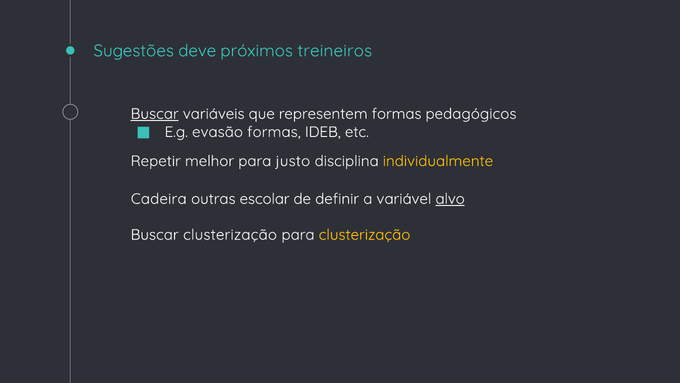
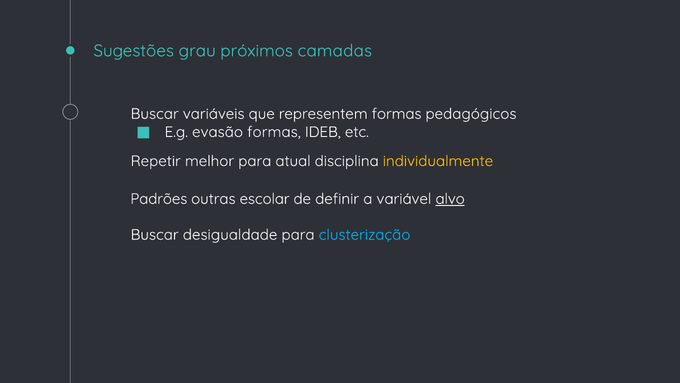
deve: deve -> grau (197, 51)
treineiros: treineiros -> camadas (335, 51)
Buscar underline: present -> none (155, 114)
justo: justo -> atual (293, 161)
Cadeira: Cadeira -> Padrões (159, 199)
Buscar clusterização: clusterização -> desigualdade (230, 234)
clusterização colour: yellow -> light blue (365, 234)
